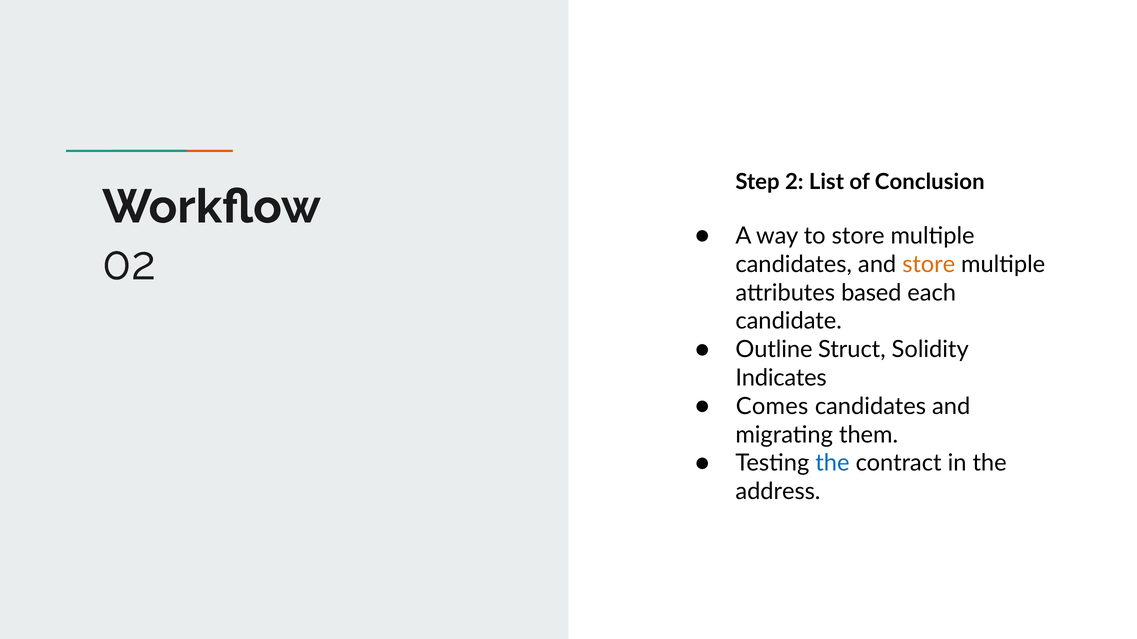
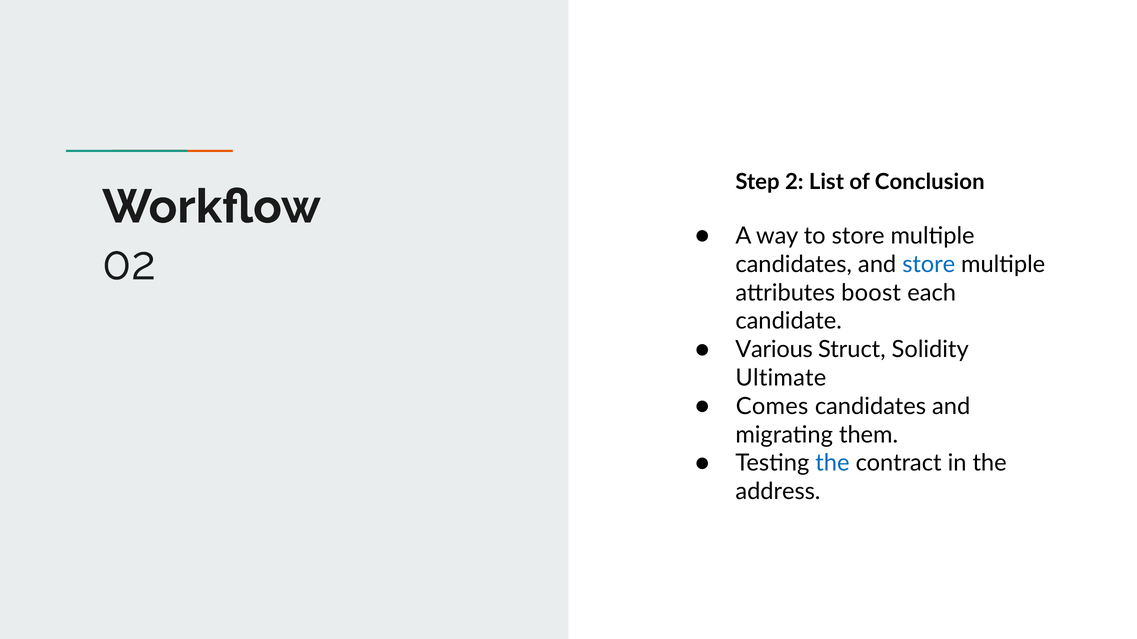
store colour: orange -> blue (929, 265)
based: based -> boost (871, 293)
Outline: Outline -> Various (774, 350)
Indicates: Indicates -> Ultimate (781, 378)
